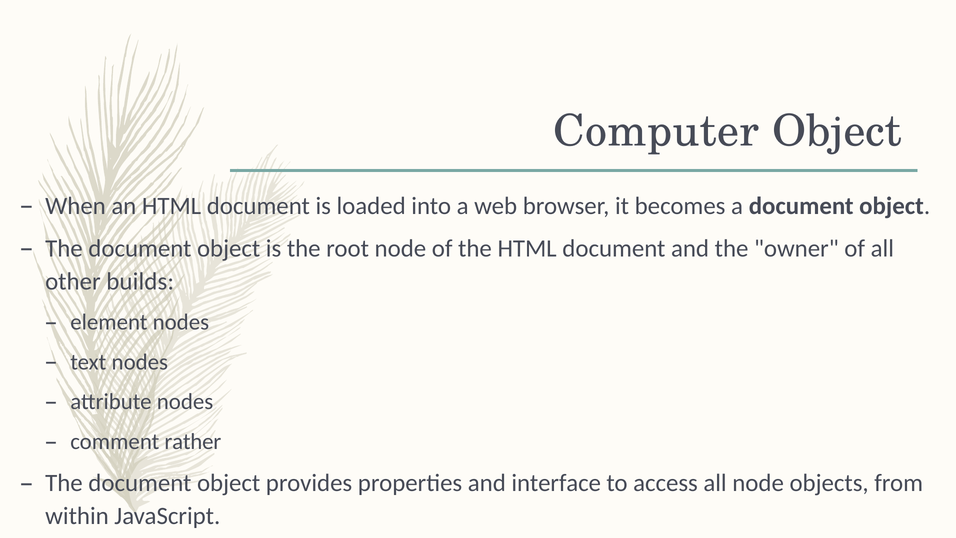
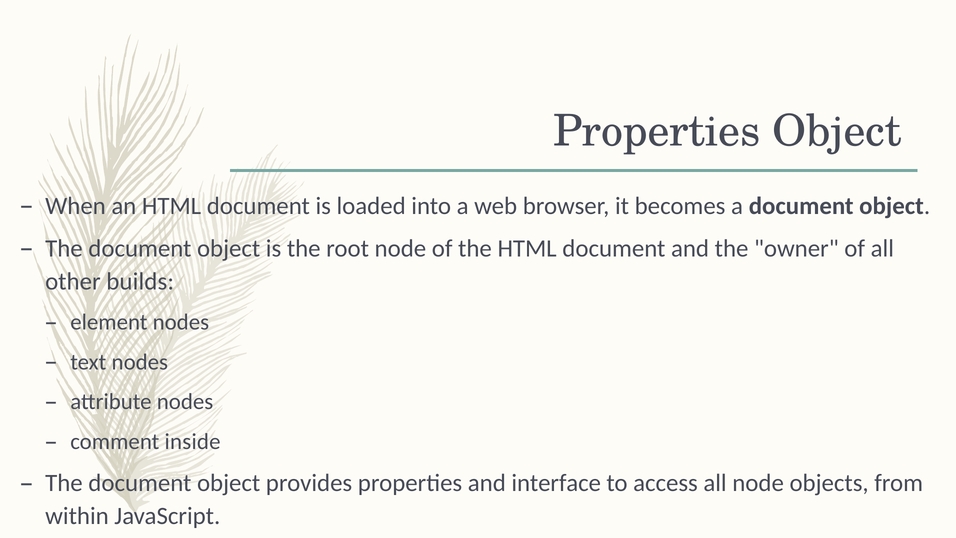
Computer: Computer -> Properties (657, 131)
rather: rather -> inside (193, 441)
